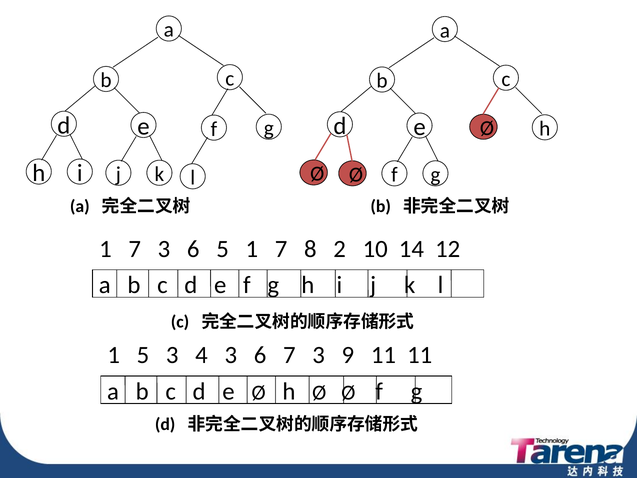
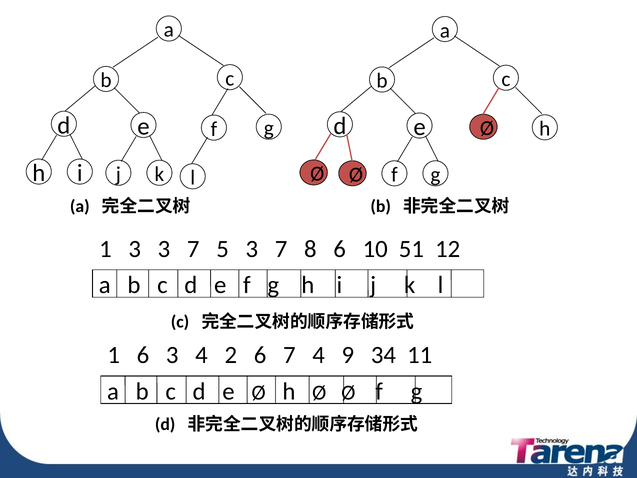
7: 7 -> 3 (135, 249)
6: 6 -> 7 (193, 249)
5 1: 1 -> 3 (252, 249)
8 2: 2 -> 6 (340, 249)
14: 14 -> 51 (411, 249)
1 5: 5 -> 6 (143, 355)
4 3: 3 -> 2 (231, 355)
6 7 3: 3 -> 4 (319, 355)
9 11: 11 -> 34 (384, 355)
